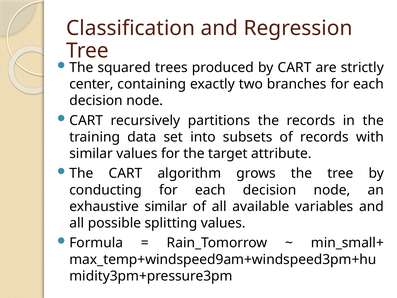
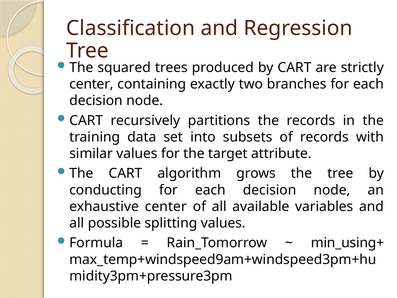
exhaustive similar: similar -> center (166, 206)
min_small+: min_small+ -> min_using+ (347, 243)
